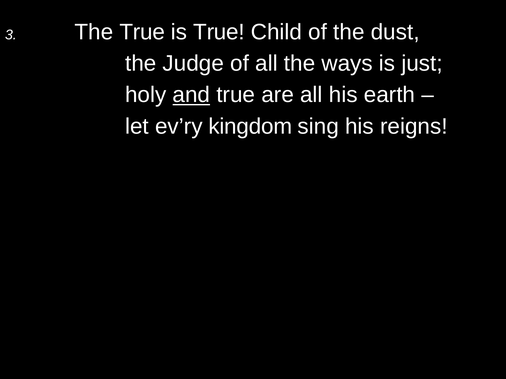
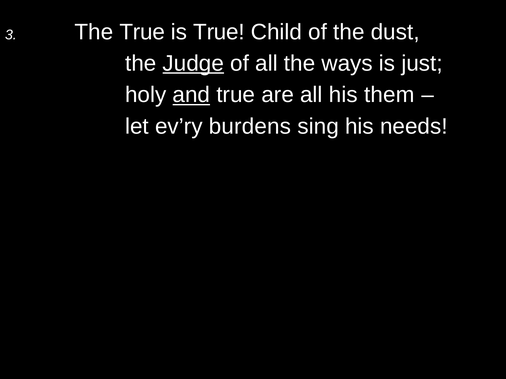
Judge underline: none -> present (193, 63)
earth: earth -> them (389, 95)
kingdom: kingdom -> burdens (250, 126)
reigns: reigns -> needs (414, 126)
